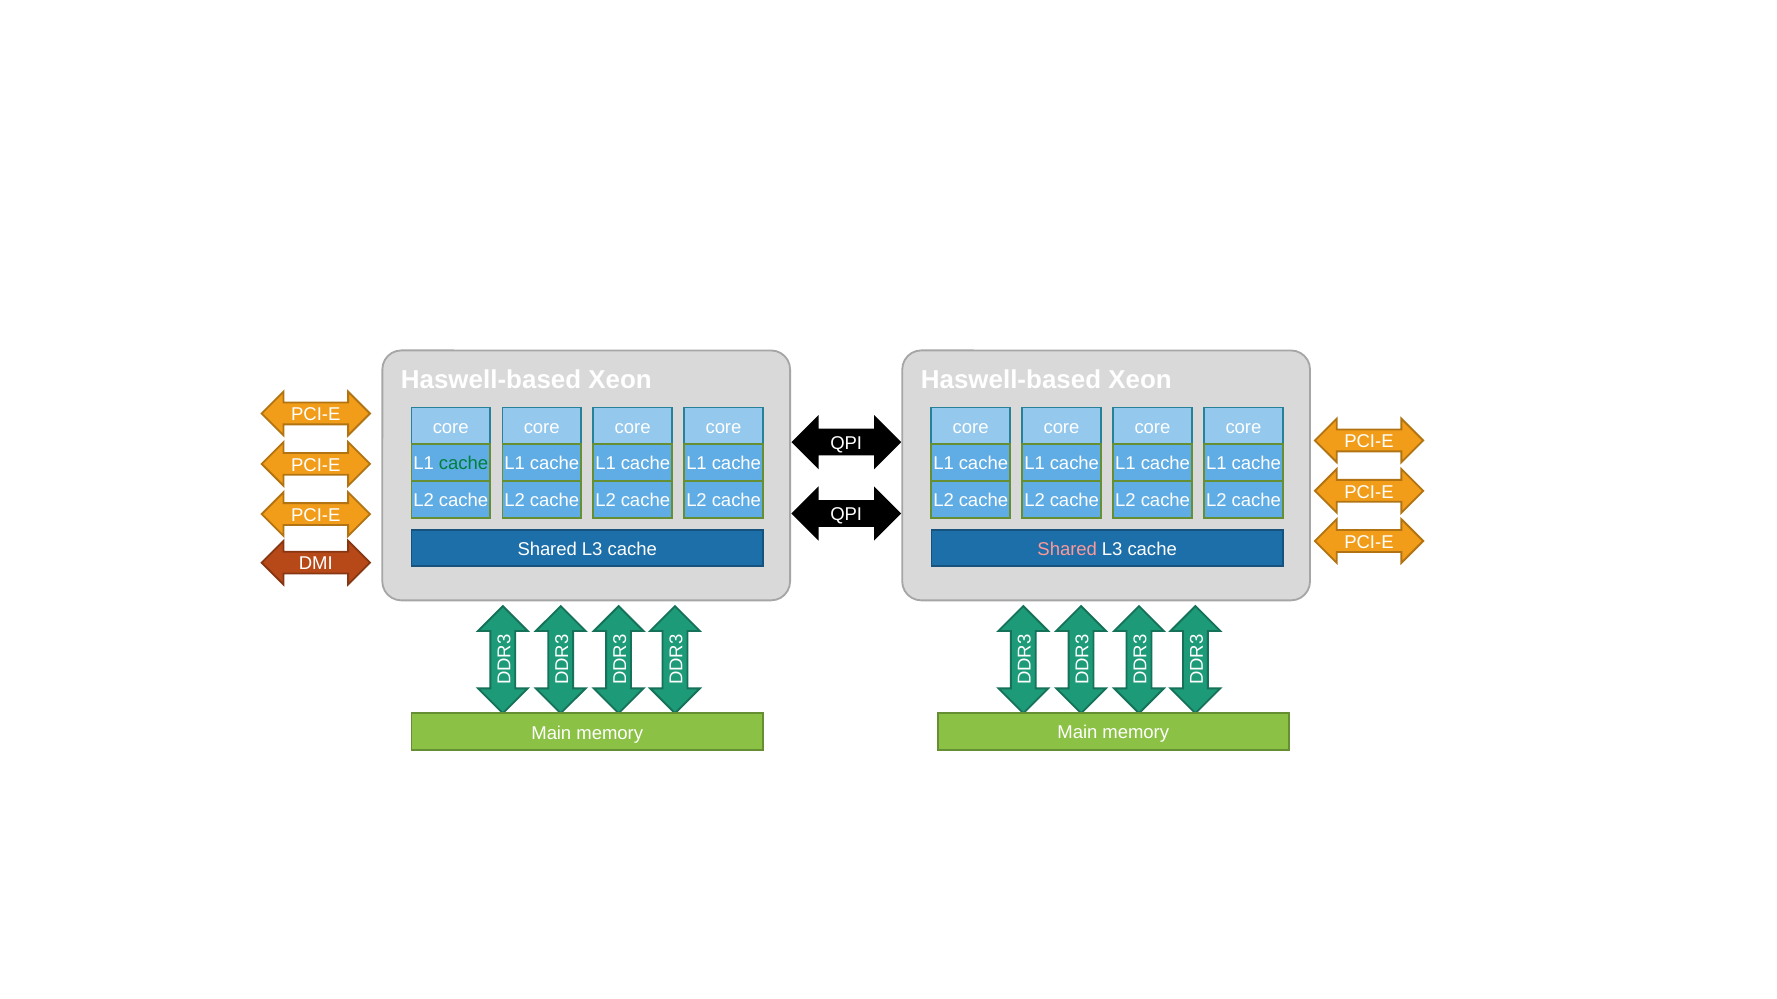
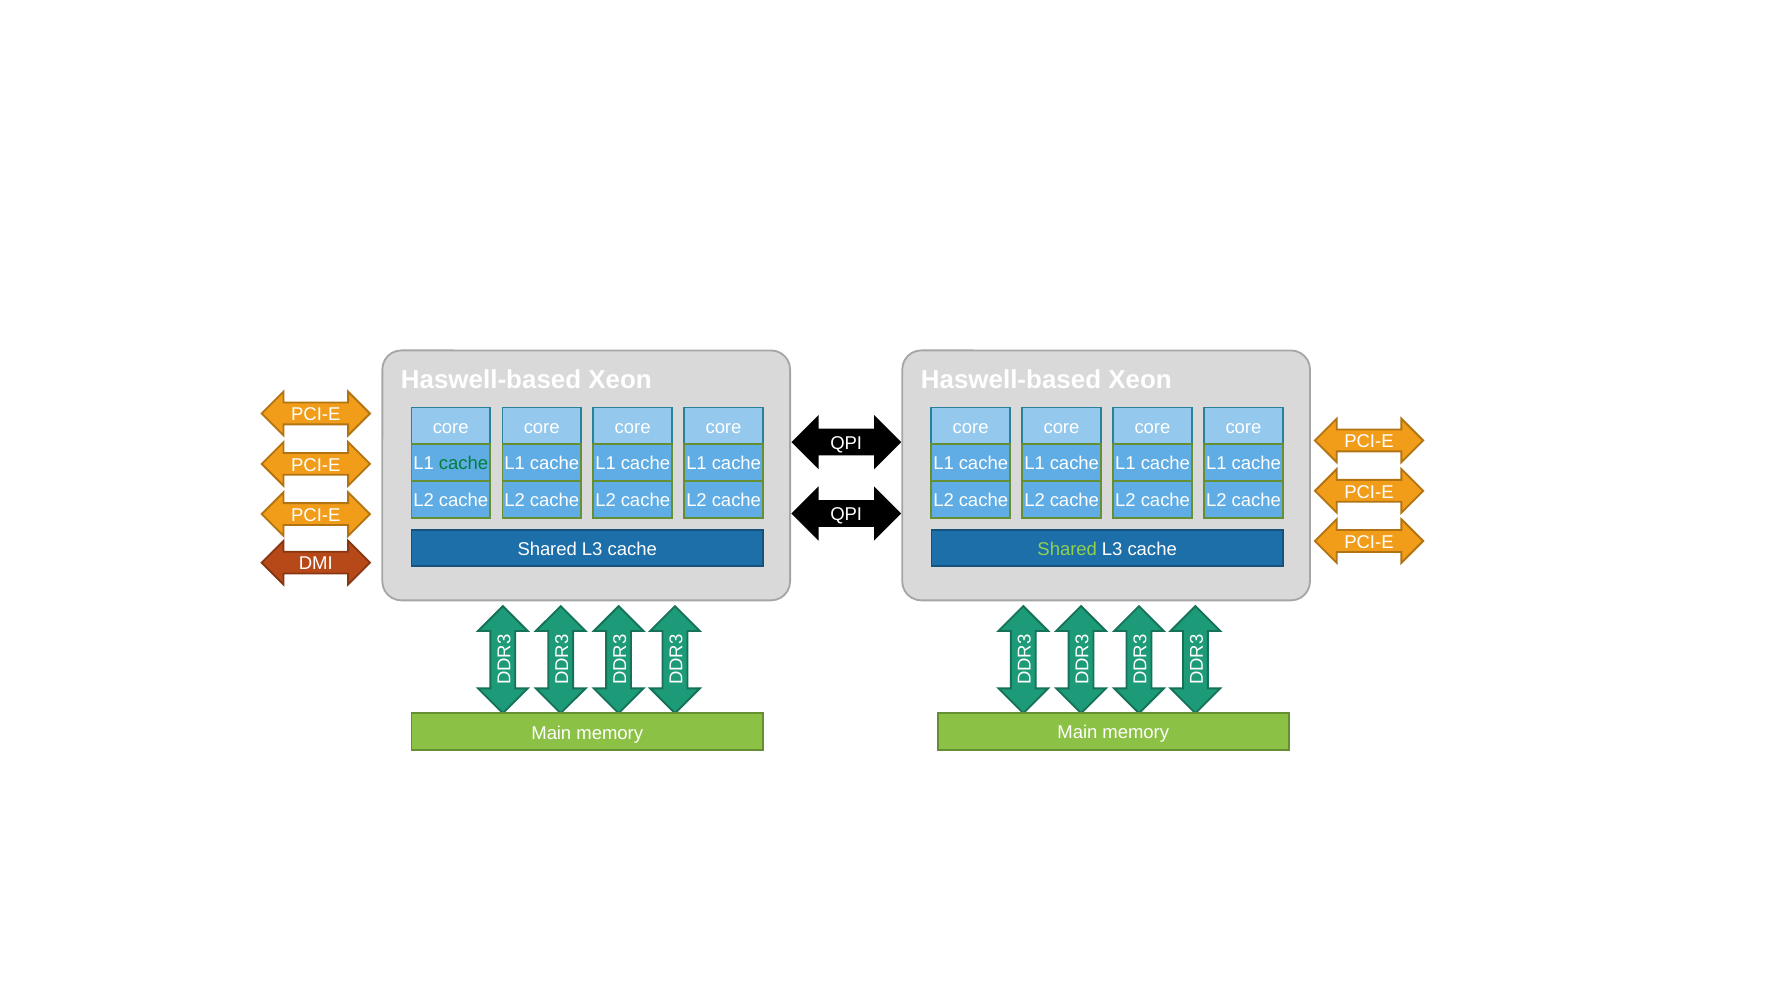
Shared colour: pink -> light green (1067, 550)
